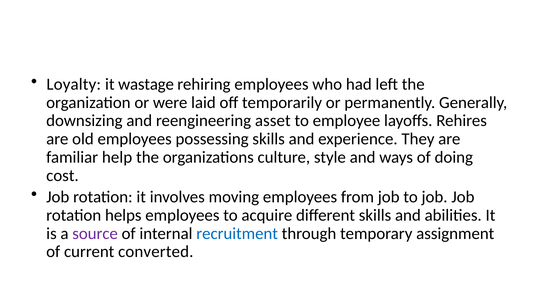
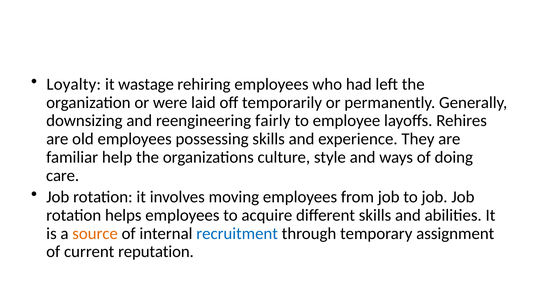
asset: asset -> fairly (273, 121)
cost: cost -> care (63, 175)
source colour: purple -> orange (95, 233)
converted: converted -> reputation (156, 251)
